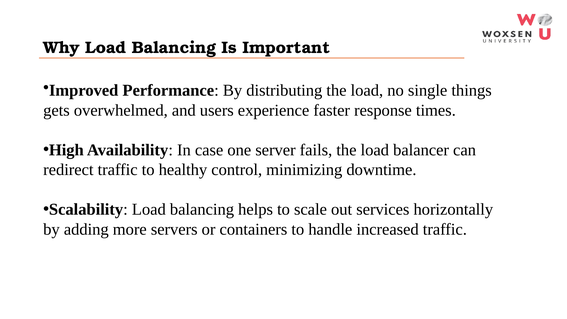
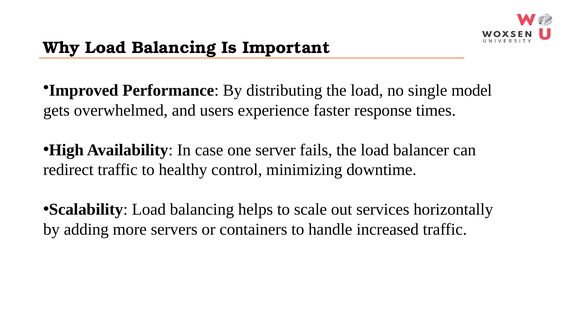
things: things -> model (472, 90)
